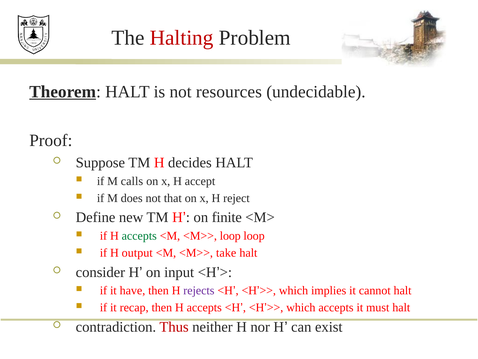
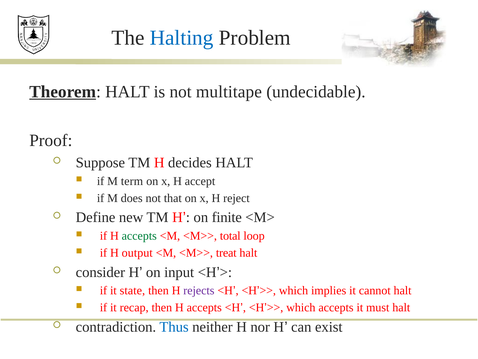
Halting colour: red -> blue (182, 38)
resources: resources -> multitape (229, 92)
calls: calls -> term (132, 181)
<M>> loop: loop -> total (230, 236)
take: take -> treat (226, 253)
have: have -> state (132, 290)
Thus colour: red -> blue (174, 327)
